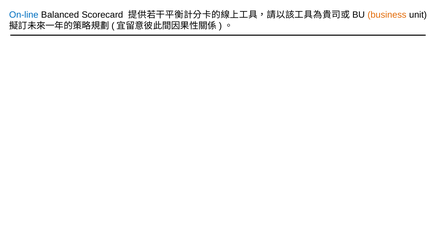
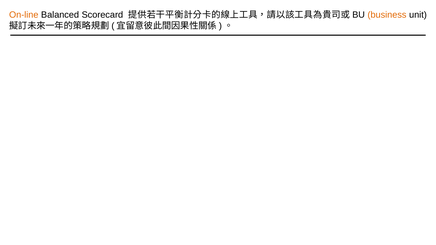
On-line colour: blue -> orange (24, 15)
